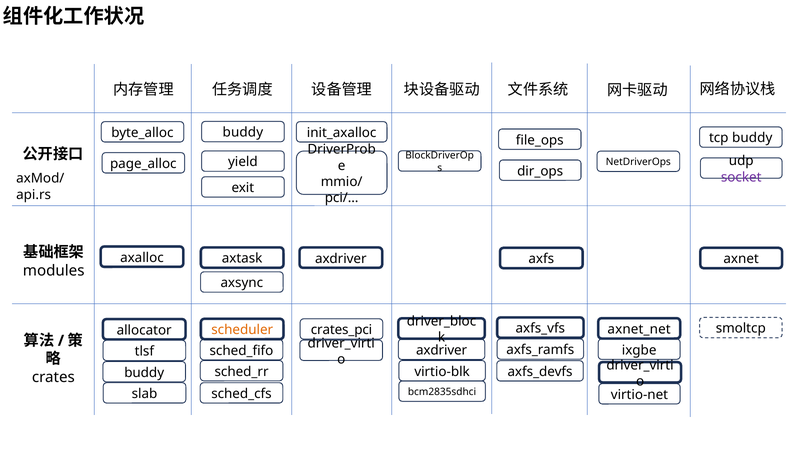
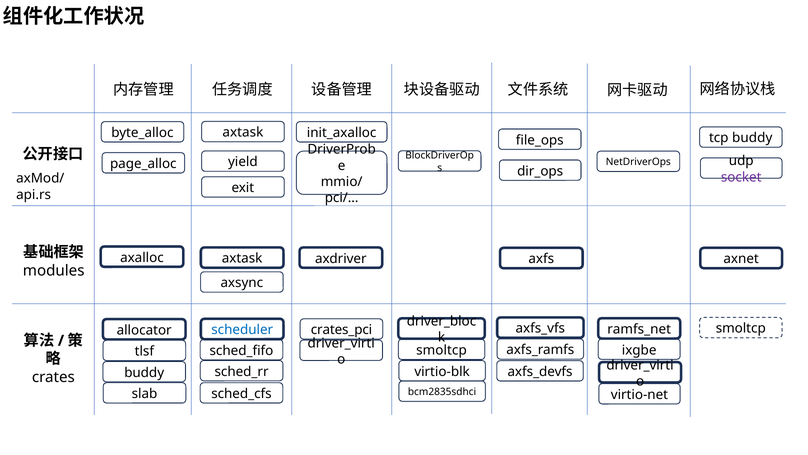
buddy: buddy -> axtask (243, 132)
axnet_net: axnet_net -> ramfs_net (639, 329)
scheduler colour: orange -> blue (242, 330)
axdriver: axdriver -> smoltcp (441, 350)
